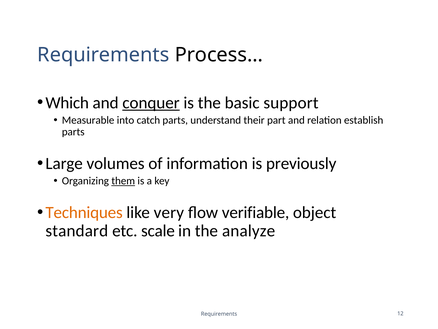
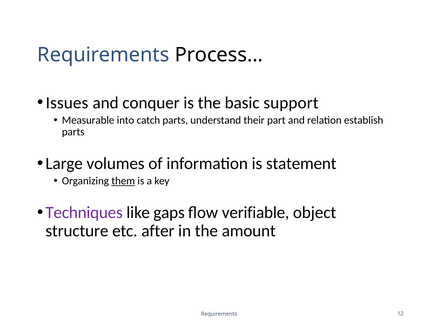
Which: Which -> Issues (67, 103)
conquer underline: present -> none (151, 103)
previously: previously -> statement (301, 163)
Techniques colour: orange -> purple (84, 212)
very: very -> gaps (169, 212)
standard: standard -> structure (77, 231)
scale: scale -> after (158, 231)
analyze: analyze -> amount (249, 231)
